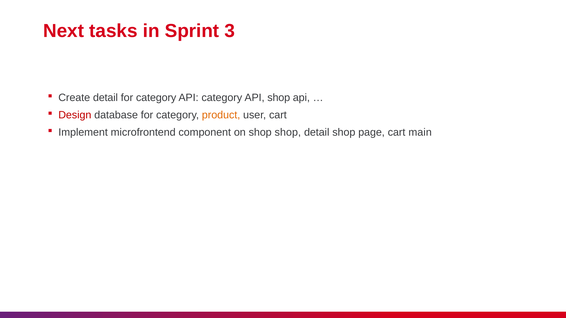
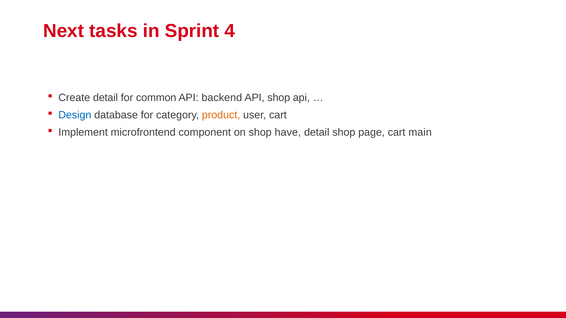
3: 3 -> 4 (230, 31)
category: category -> common (156, 98)
API category: category -> backend (222, 98)
Design colour: red -> blue (75, 115)
shop shop: shop -> have (288, 133)
